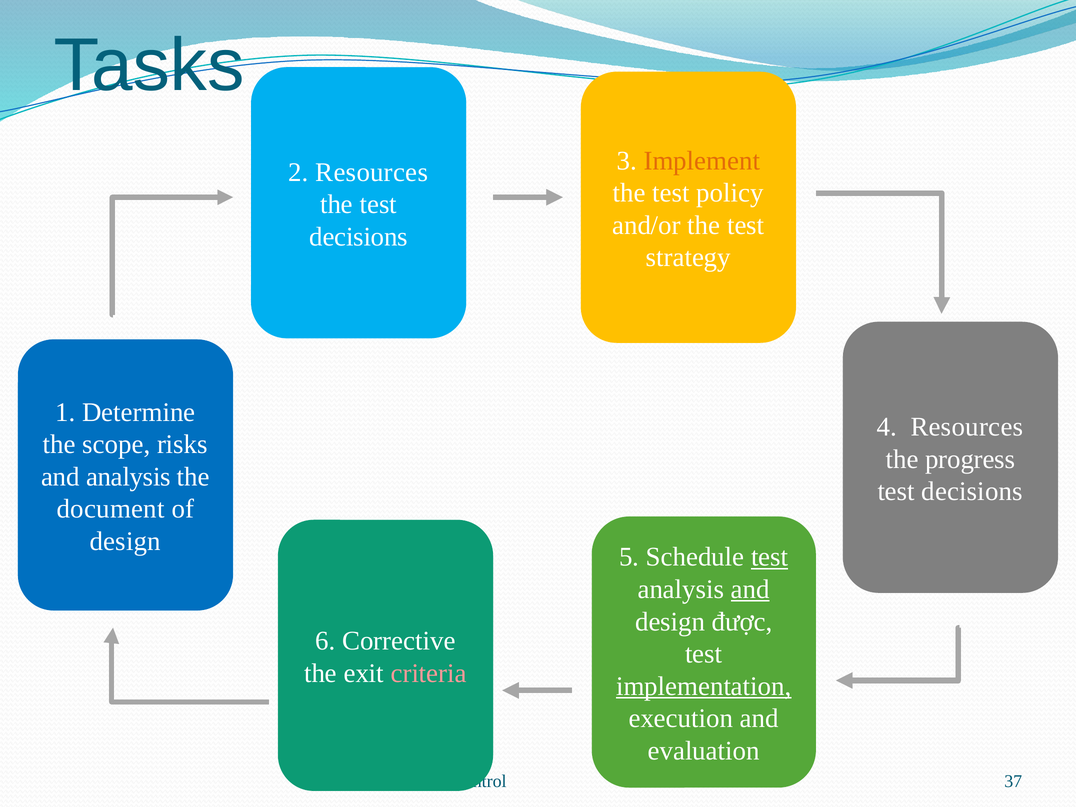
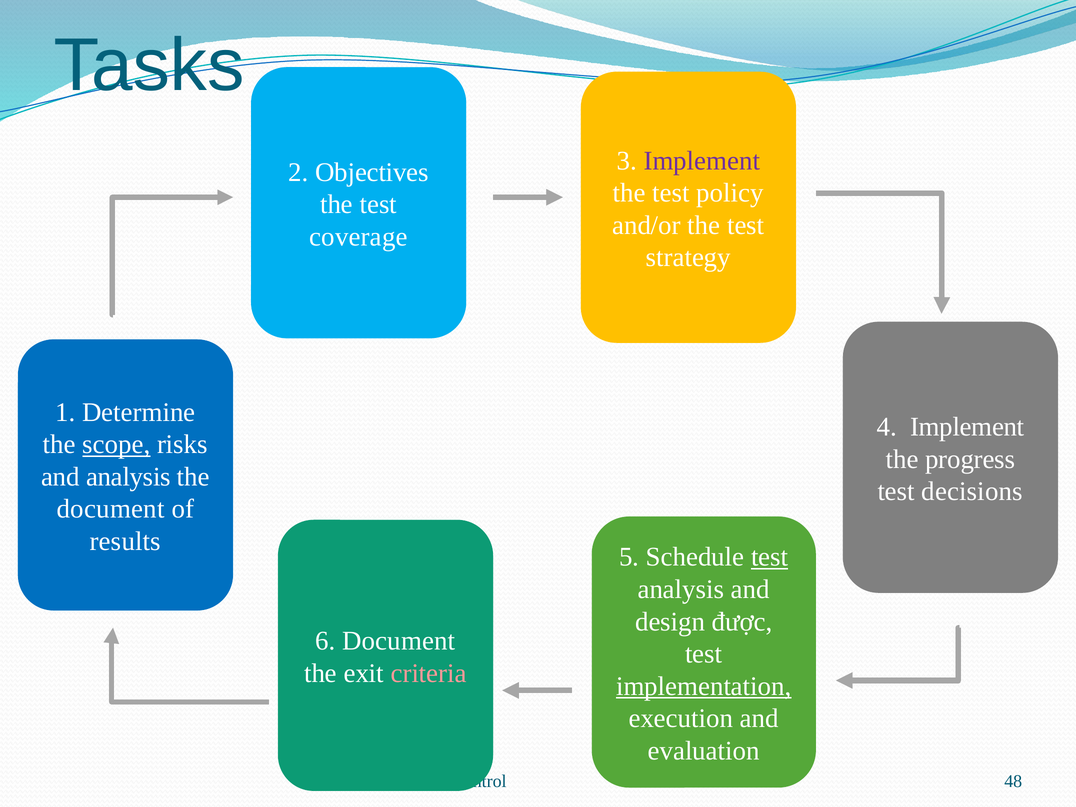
Implement colour: orange -> purple (702, 161)
2 Resources: Resources -> Objectives (372, 172)
decisions: decisions -> coverage (358, 237)
4 Resources: Resources -> Implement (967, 427)
scope underline: none -> present (116, 445)
design: design -> results (125, 541)
and underline: present -> none (750, 589)
6 Corrective: Corrective -> Document (399, 641)
37: 37 -> 48 (1013, 781)
